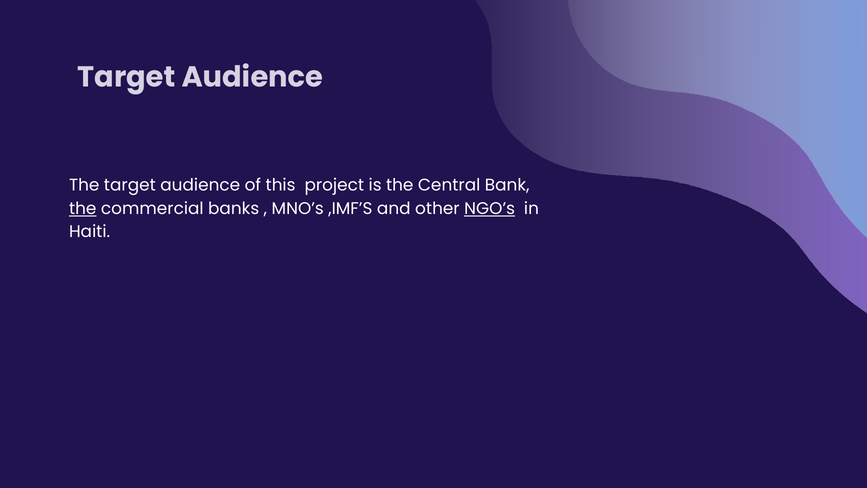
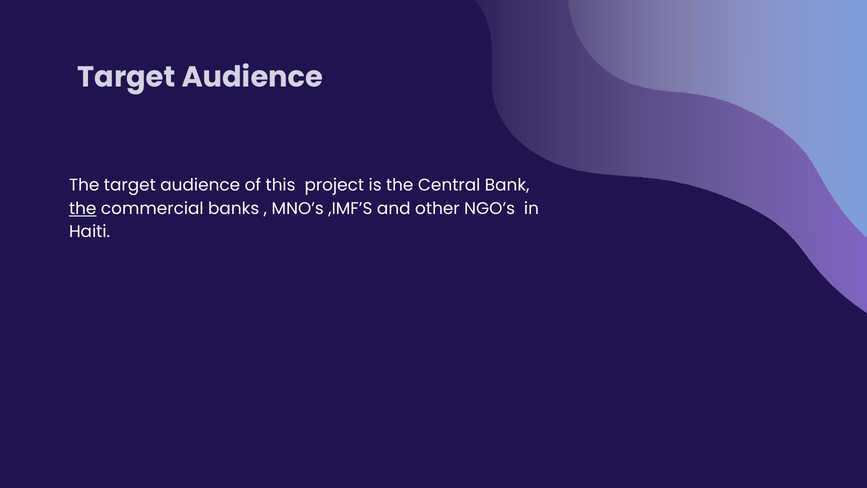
NGO’s underline: present -> none (490, 208)
